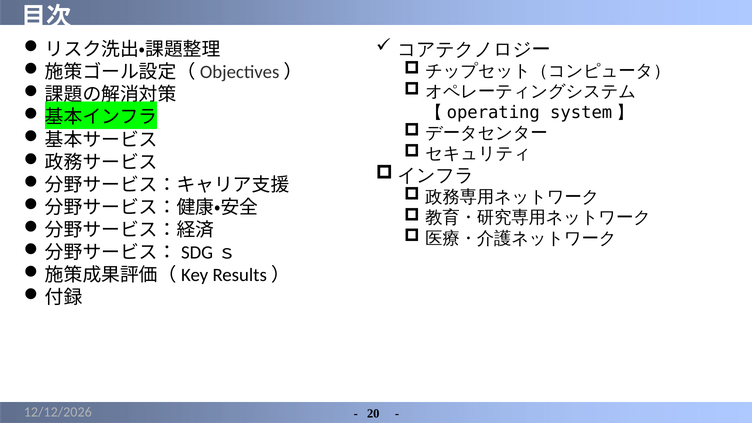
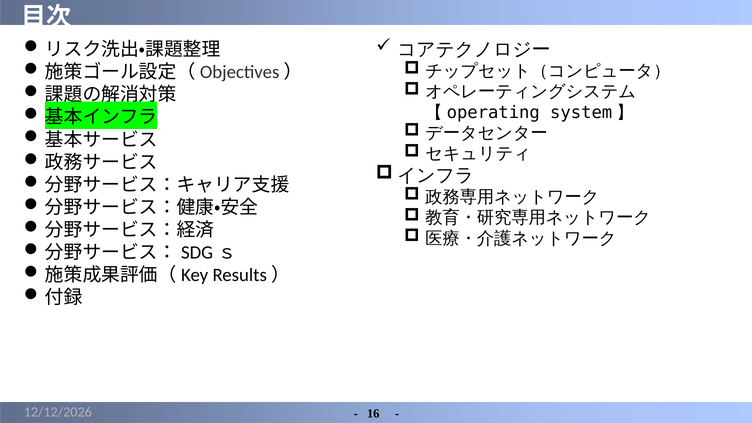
20: 20 -> 16 (373, 413)
